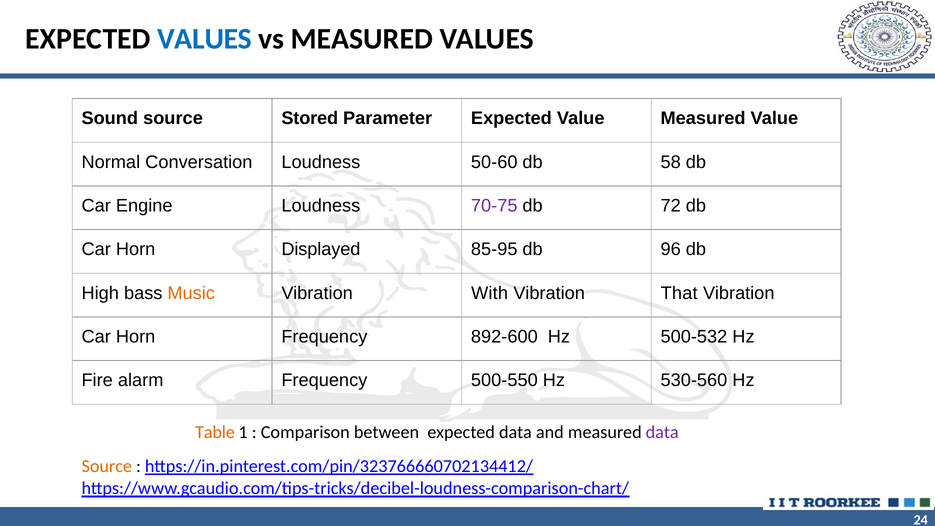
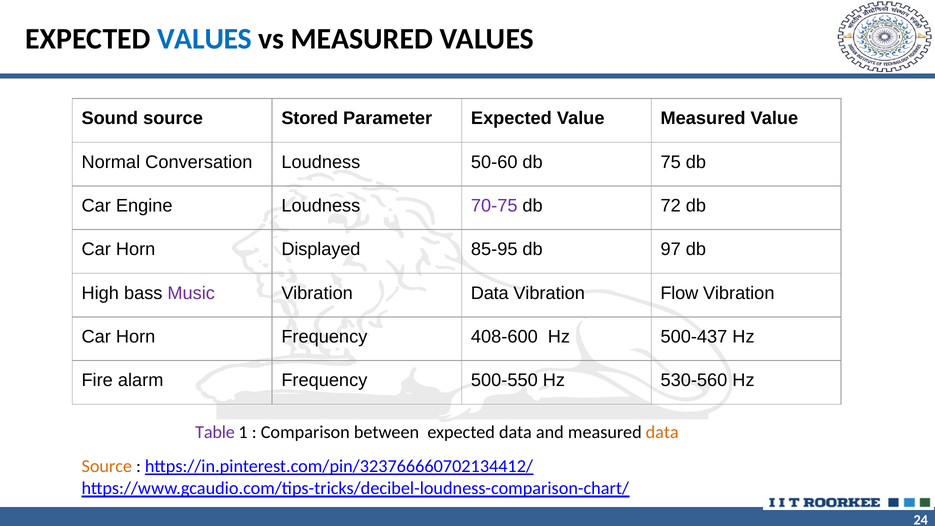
58: 58 -> 75 (671, 162)
96: 96 -> 97 (671, 249)
Music colour: orange -> purple (191, 293)
Vibration With: With -> Data (490, 293)
That: That -> Flow (679, 293)
892-600: 892-600 -> 408-600 (504, 337)
500-532: 500-532 -> 500-437 (694, 337)
Table colour: orange -> purple (215, 432)
data colour: purple -> orange (662, 432)
